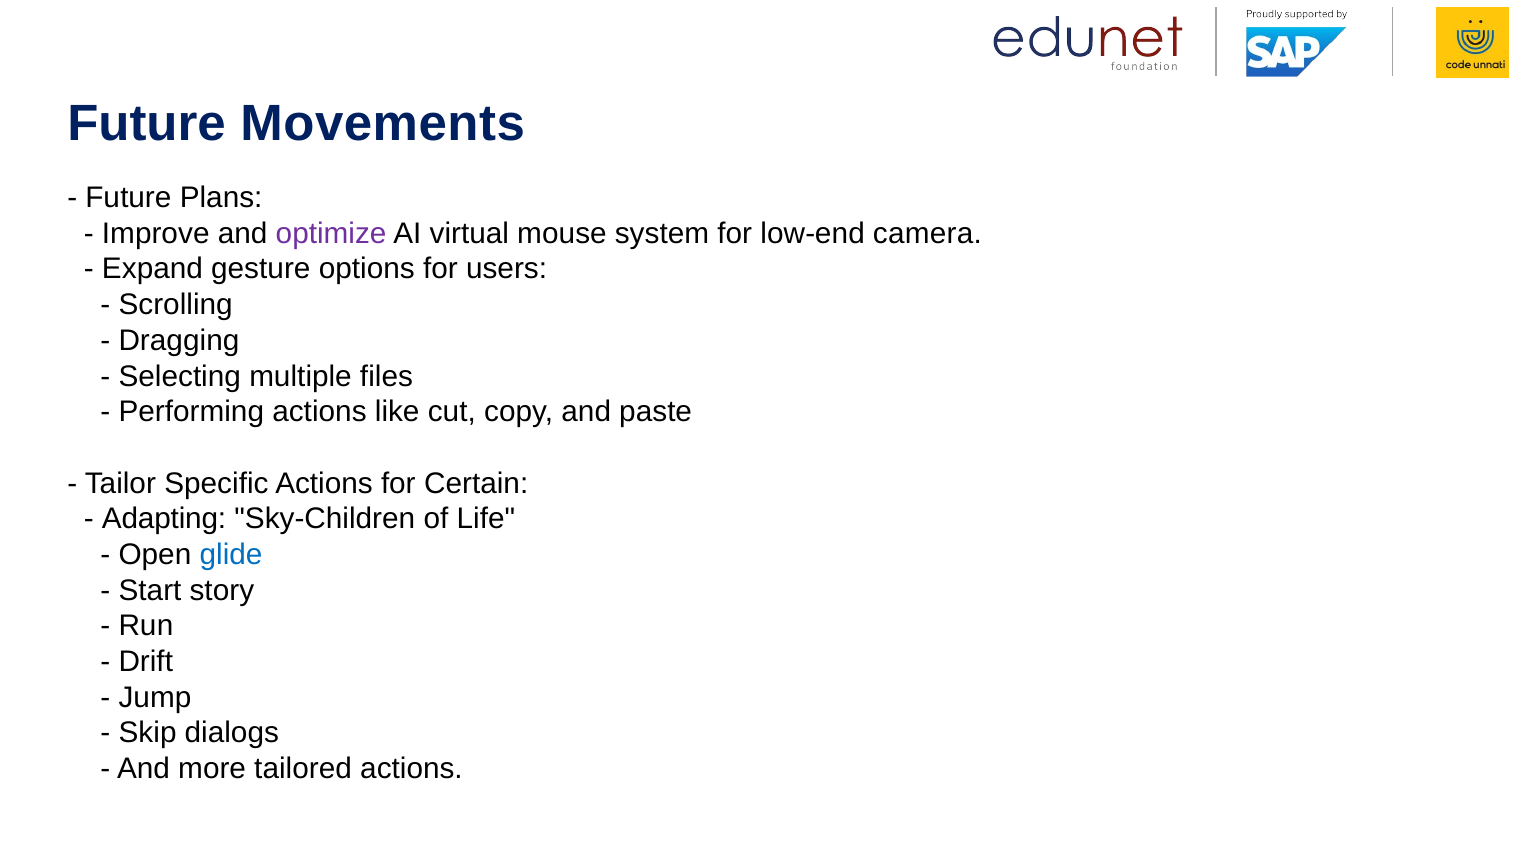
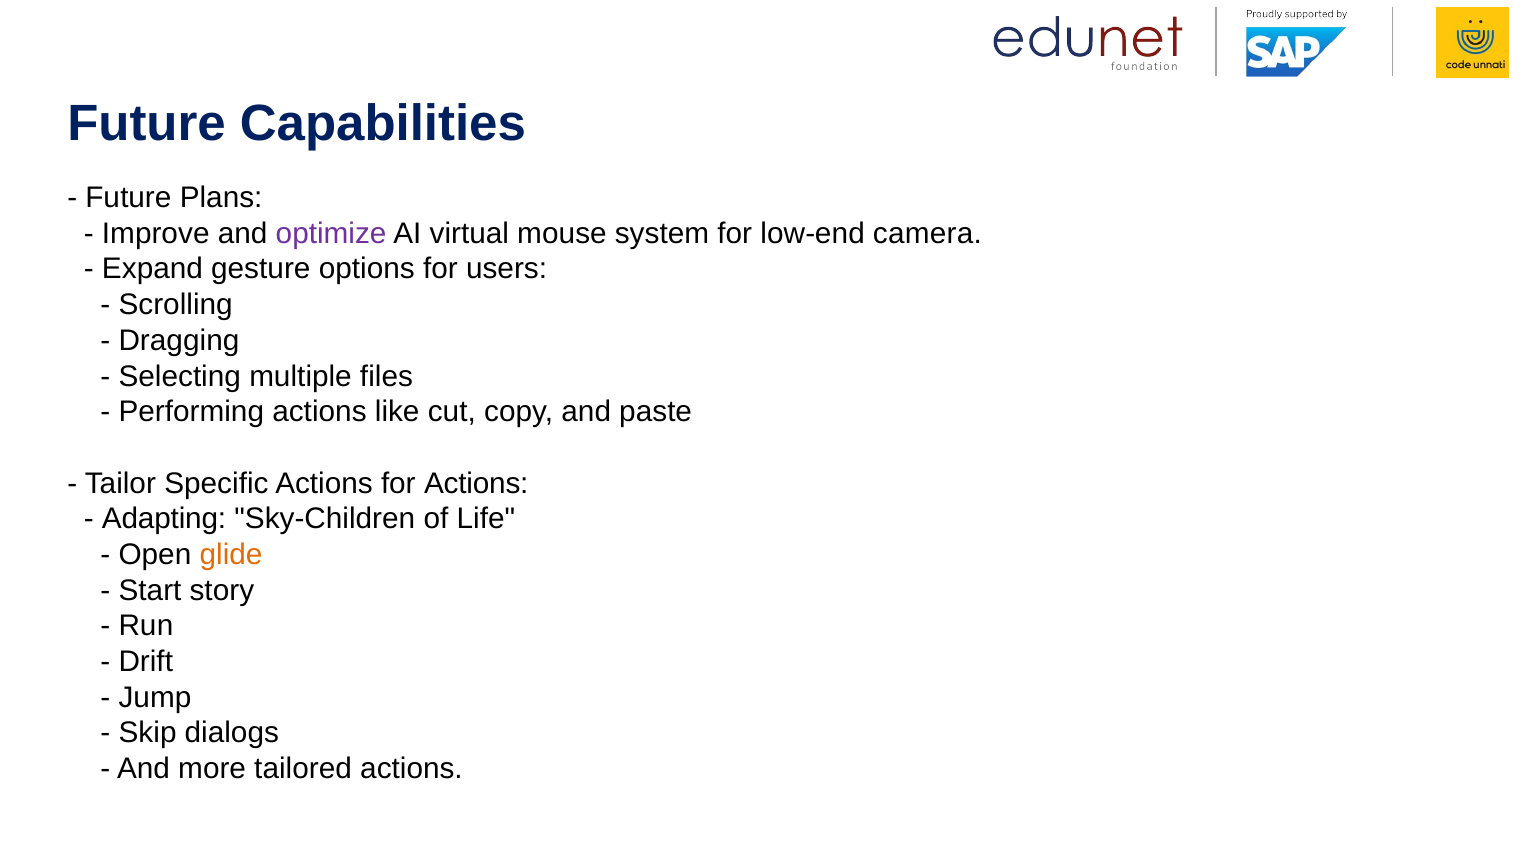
Movements: Movements -> Capabilities (383, 124)
for Certain: Certain -> Actions (476, 483)
glide colour: blue -> orange (231, 555)
